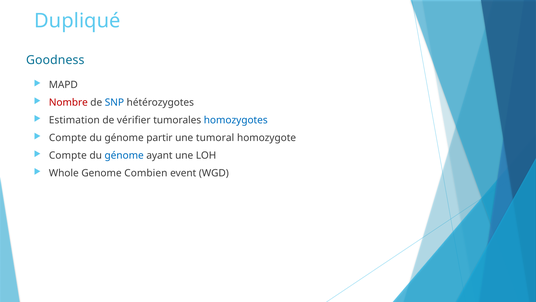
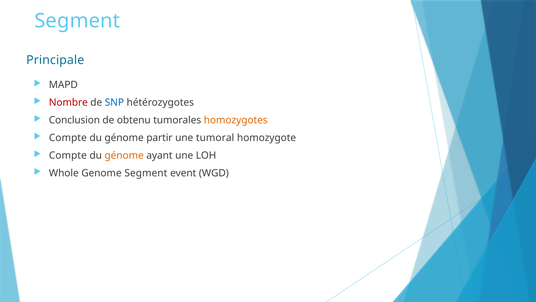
Dupliqué: Dupliqué -> Segment (77, 21)
Goodness: Goodness -> Principale (55, 60)
Estimation: Estimation -> Conclusion (74, 120)
vérifier: vérifier -> obtenu (134, 120)
homozygotes colour: blue -> orange (236, 120)
génome colour: blue -> orange (124, 155)
Genome Combien: Combien -> Segment (146, 173)
